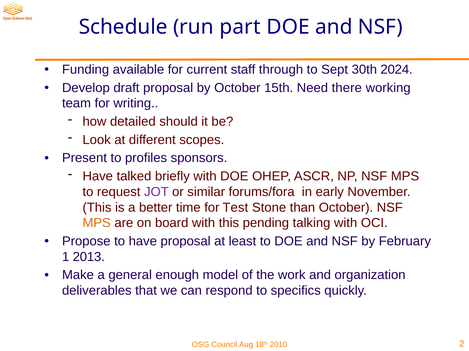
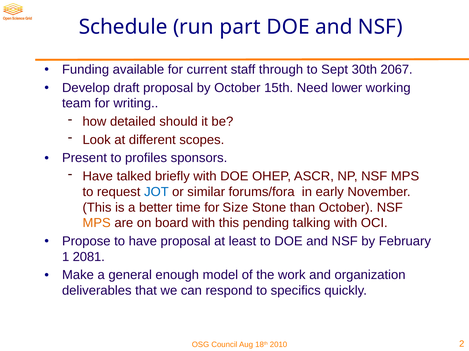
2024: 2024 -> 2067 (397, 70)
there: there -> lower (347, 88)
JOT colour: purple -> blue (156, 192)
Test: Test -> Size (235, 208)
2013: 2013 -> 2081 (89, 257)
